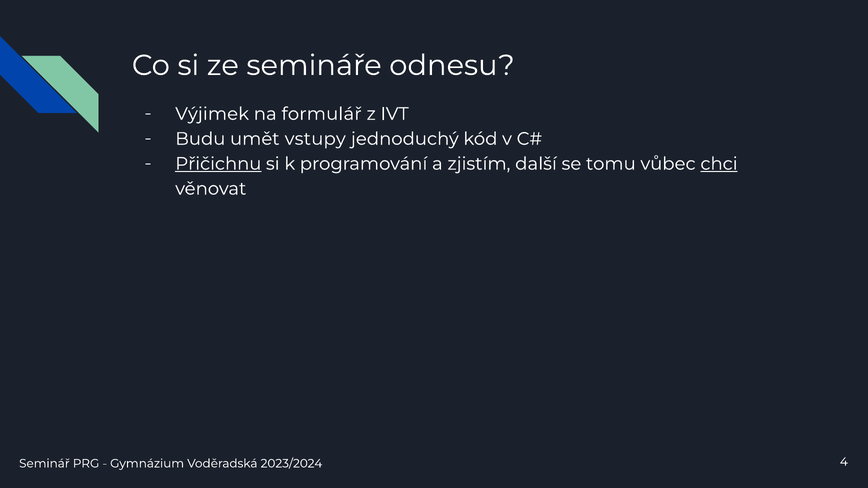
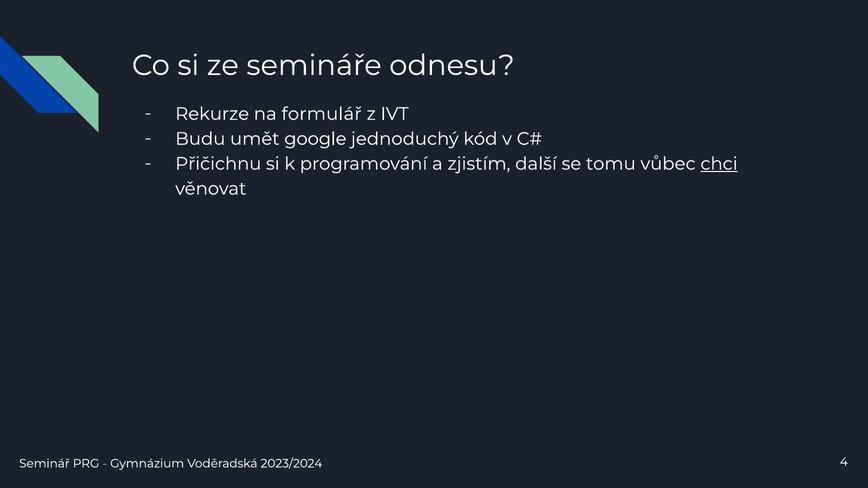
Výjimek: Výjimek -> Rekurze (212, 114)
vstupy: vstupy -> google (315, 139)
Přičichnu underline: present -> none (218, 164)
